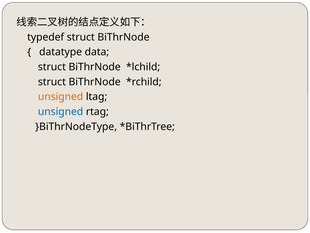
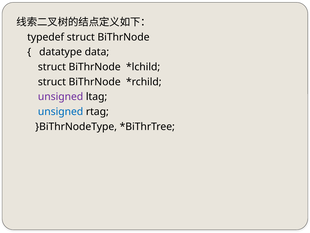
unsigned colour: orange -> purple (61, 97)
